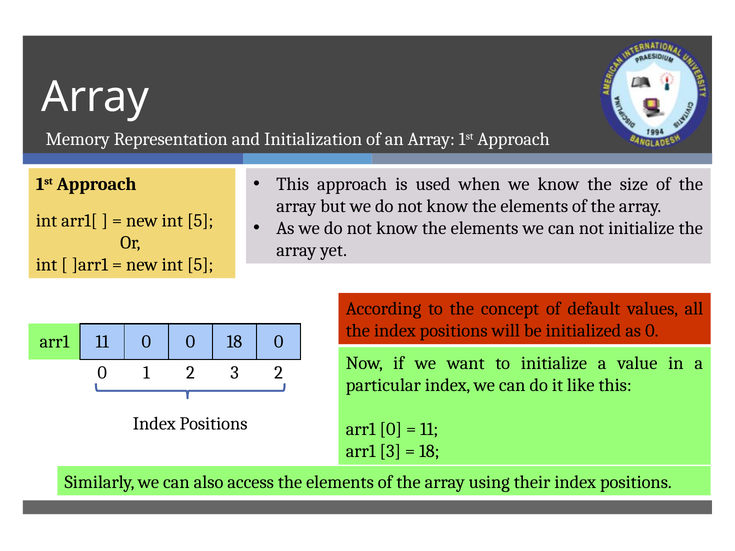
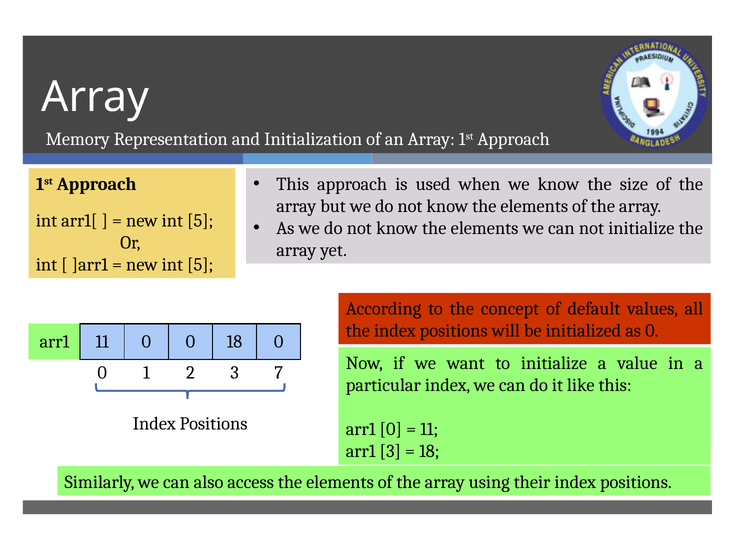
3 2: 2 -> 7 (279, 373)
